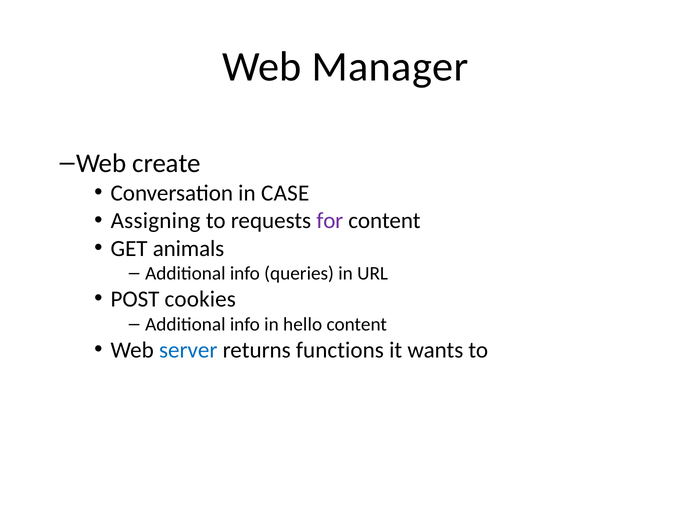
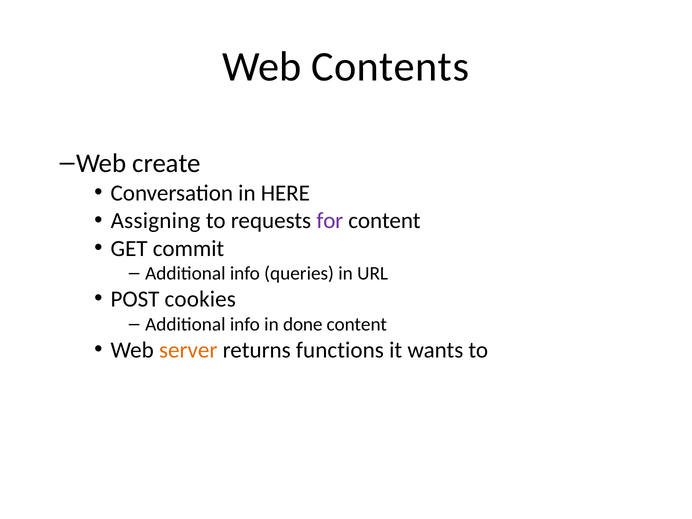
Manager: Manager -> Contents (390, 67)
CASE: CASE -> HERE (285, 193)
animals: animals -> commit (188, 248)
hello: hello -> done (303, 324)
server colour: blue -> orange (188, 350)
